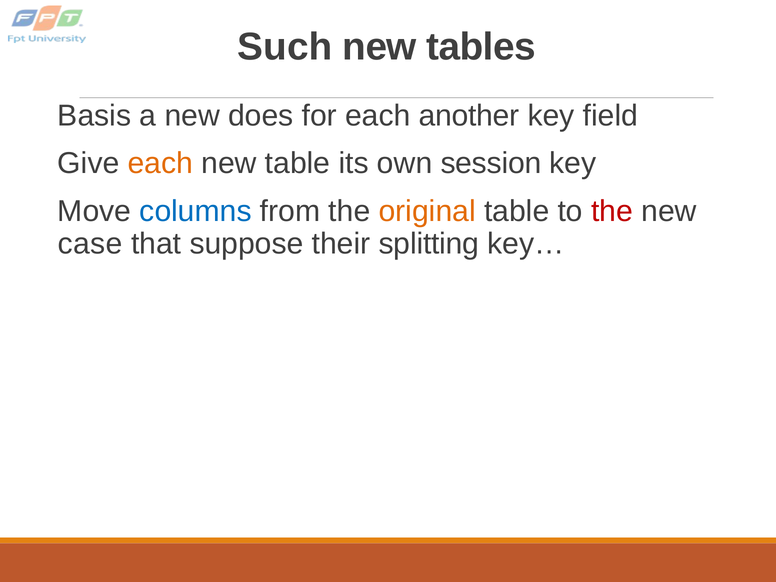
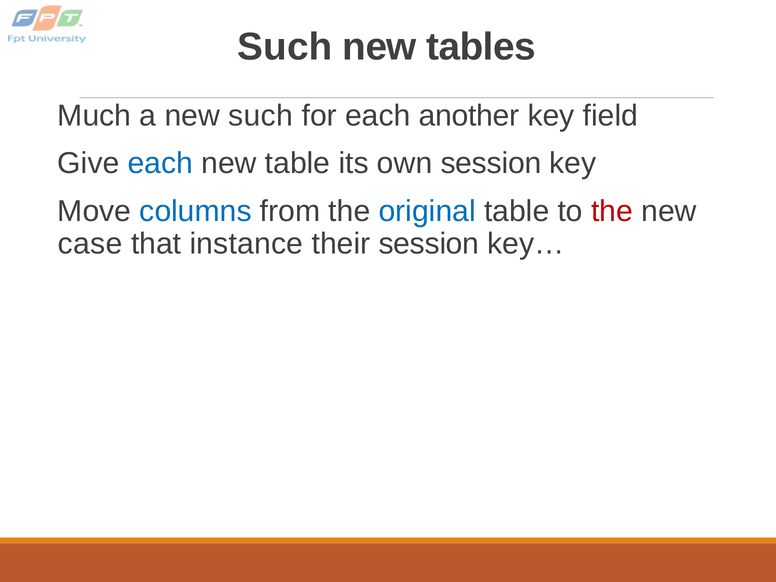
Basis: Basis -> Much (94, 116)
new does: does -> such (261, 116)
each colour: orange -> blue (160, 163)
original colour: orange -> blue (427, 211)
suppose: suppose -> instance (246, 244)
their splitting: splitting -> session (429, 244)
